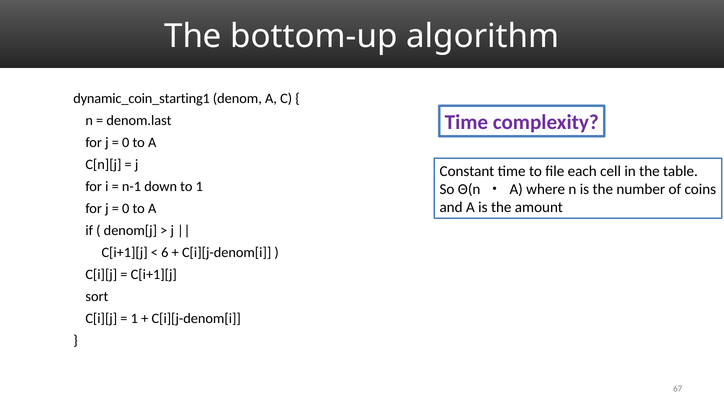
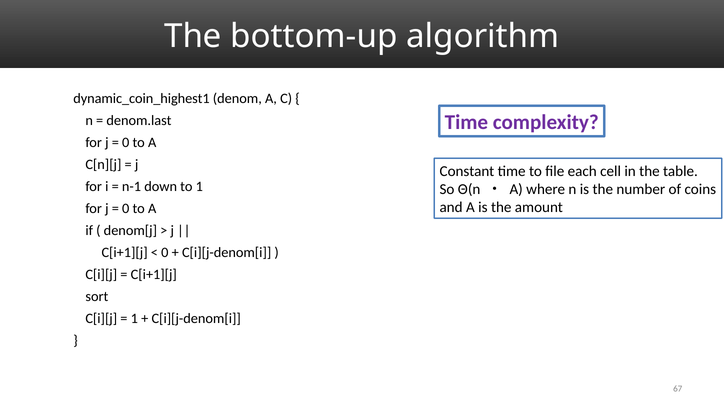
dynamic_coin_starting1: dynamic_coin_starting1 -> dynamic_coin_highest1 (142, 98)
6: 6 -> 0 (165, 252)
